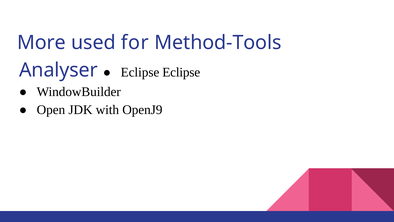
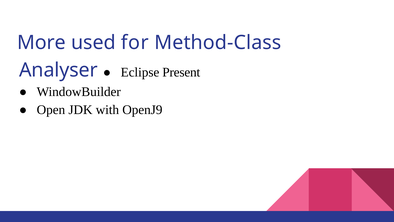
Method-Tools: Method-Tools -> Method-Class (218, 43)
Eclipse Eclipse: Eclipse -> Present (181, 72)
